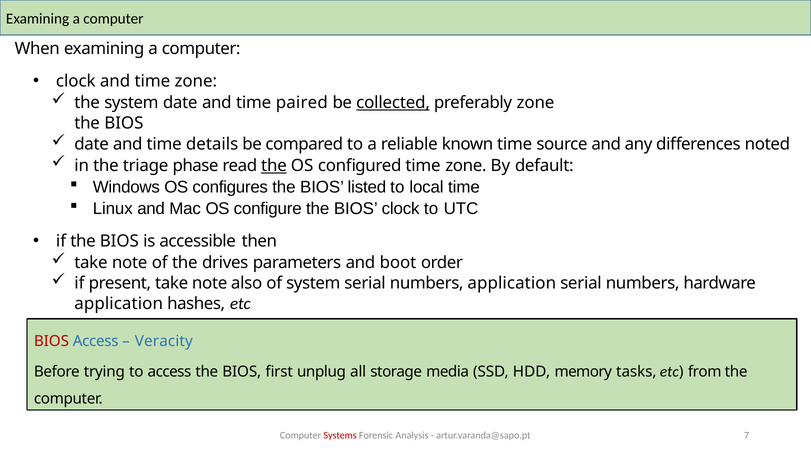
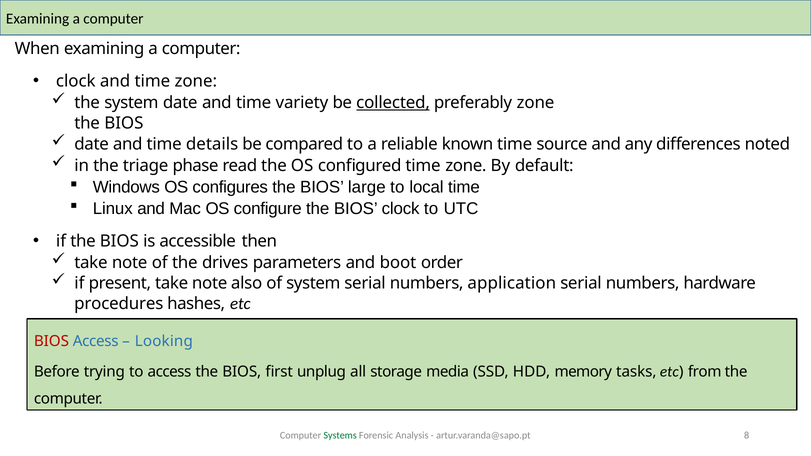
paired: paired -> variety (302, 103)
the underline: present -> none (274, 166)
listed: listed -> large (367, 187)
application: application -> procedures (119, 304)
Veracity: Veracity -> Looking (164, 341)
Systems colour: red -> green (340, 436)
7: 7 -> 8 (747, 436)
